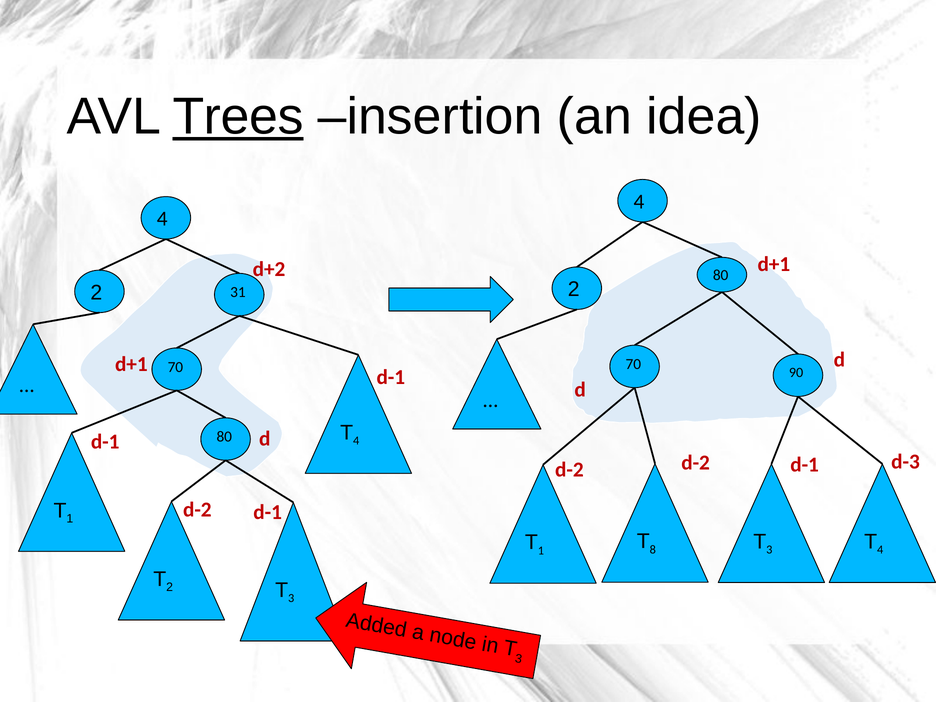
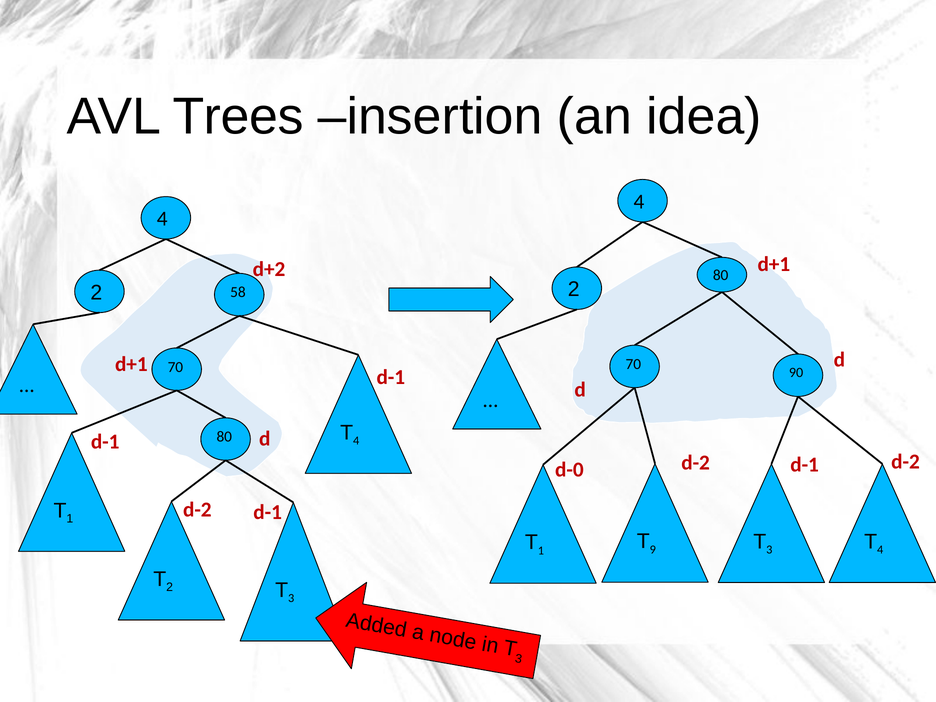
Trees underline: present -> none (238, 116)
31: 31 -> 58 (238, 292)
d-3: d-3 -> d-2 (906, 462)
d-2: d-2 -> d-0 (569, 470)
8: 8 -> 9 (653, 550)
